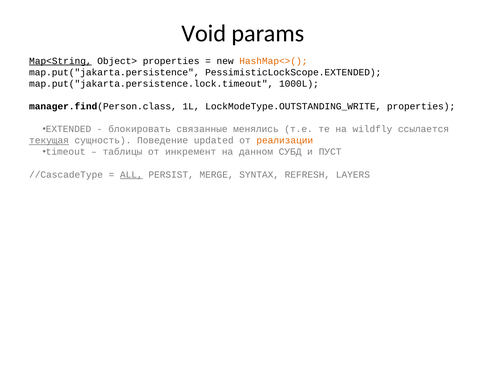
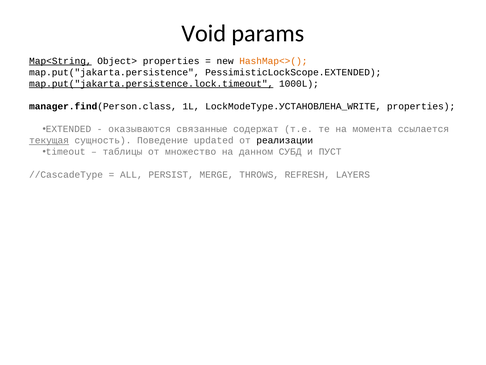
map.put("jakarta.persistence.lock.timeout underline: none -> present (151, 84)
LockModeType.OUTSTANDING_WRITE: LockModeType.OUTSTANDING_WRITE -> LockModeType.УСТАНОВЛЕНА_WRITE (293, 106)
блокировать: блокировать -> оказываются (140, 129)
менялись: менялись -> содержат (256, 129)
wildfly: wildfly -> момента (372, 129)
реализации colour: orange -> black (285, 140)
инкремент: инкремент -> множество (191, 152)
ALL underline: present -> none (131, 174)
SYNTAX: SYNTAX -> THROWS (259, 174)
